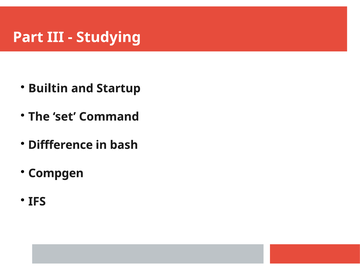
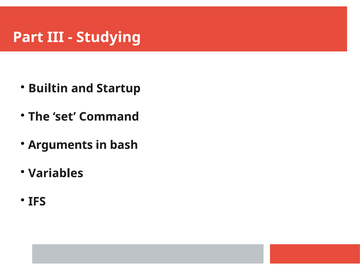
Diffference: Diffference -> Arguments (60, 145)
Compgen: Compgen -> Variables (56, 173)
